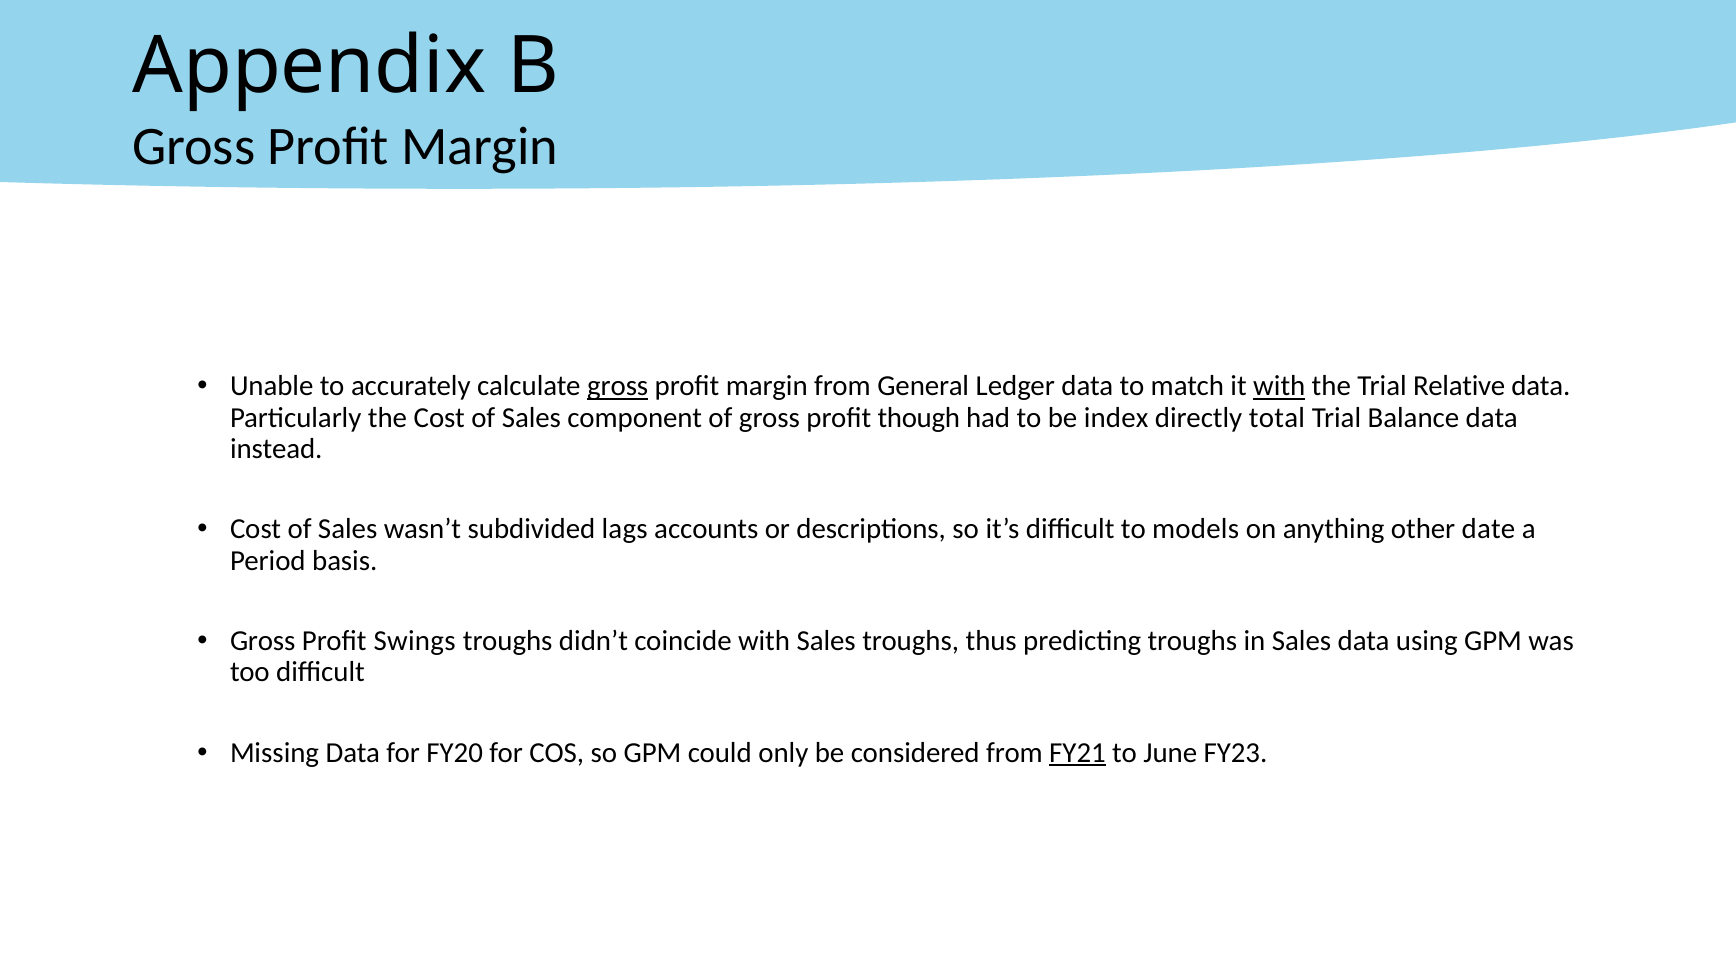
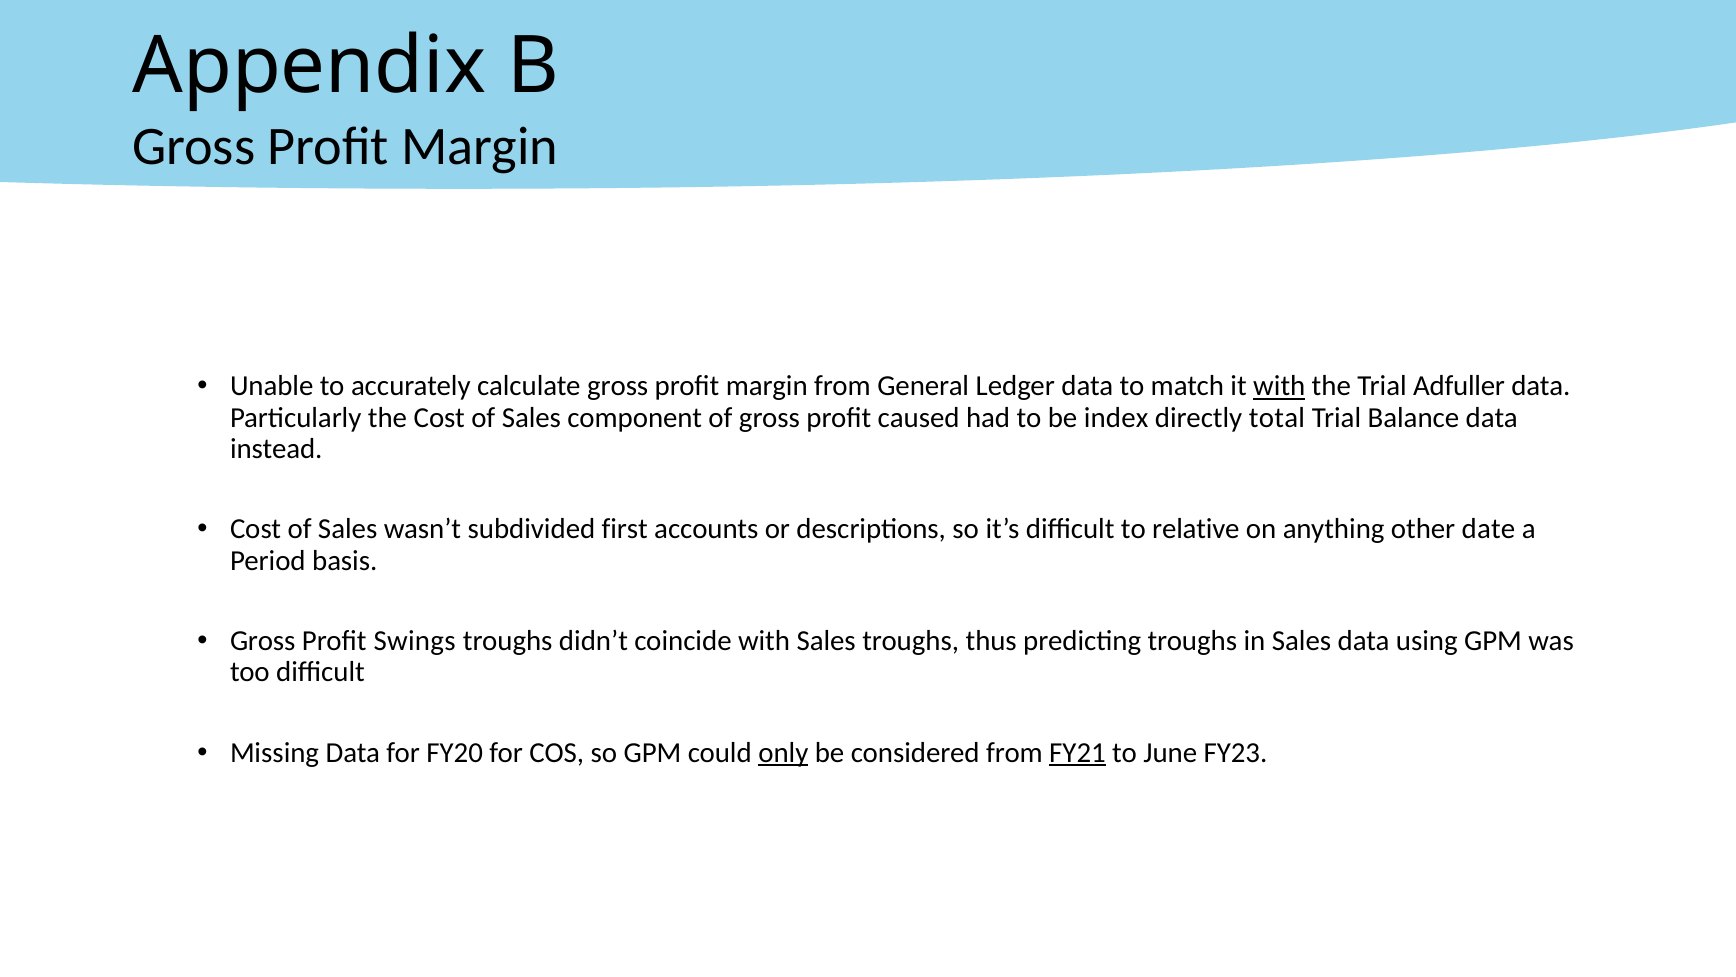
gross underline: present -> none (618, 386)
Relative: Relative -> Adfuller (1459, 386)
though: though -> caused (919, 417)
lags: lags -> first (625, 529)
models: models -> relative (1196, 529)
only underline: none -> present (783, 753)
